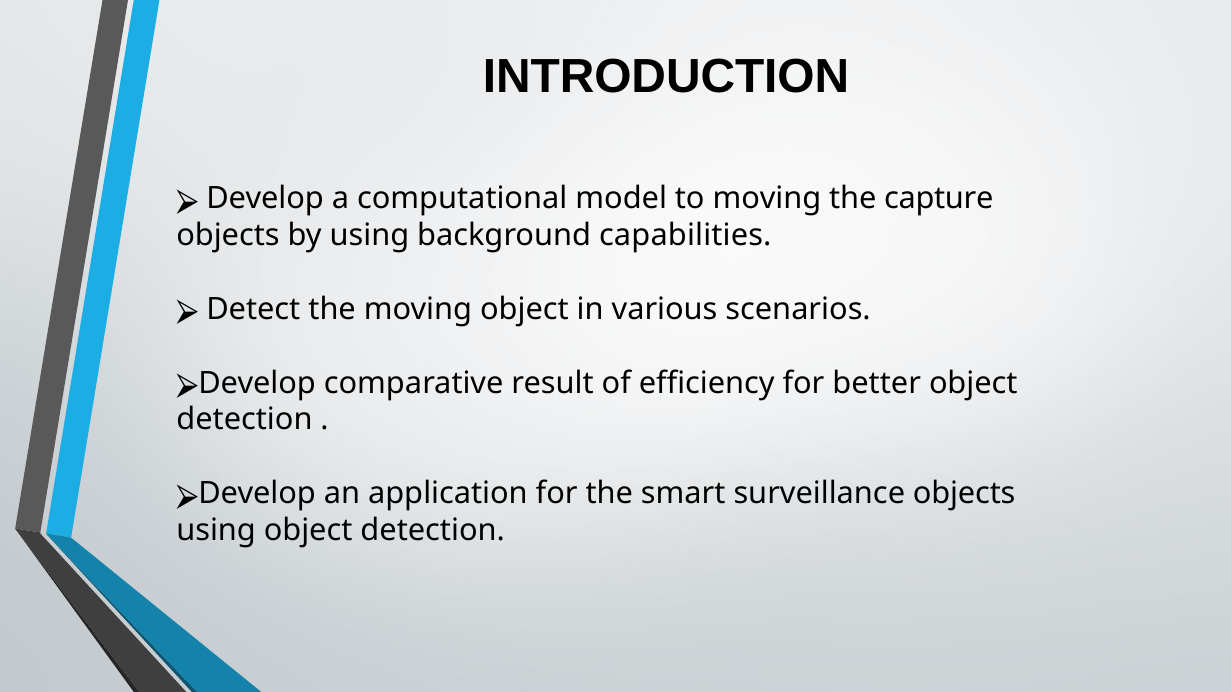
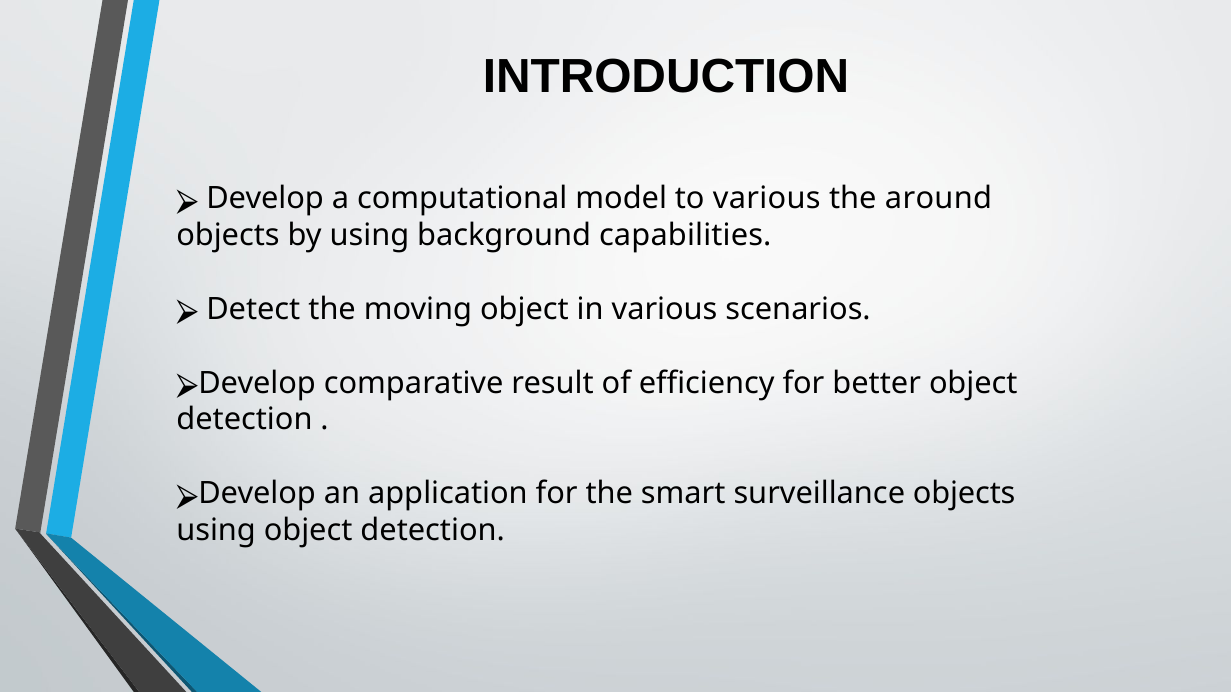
to moving: moving -> various (767, 199)
capture: capture -> around (938, 199)
